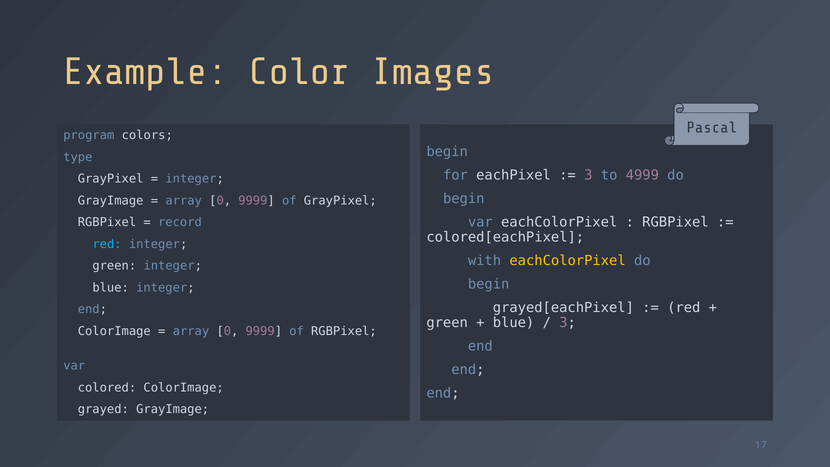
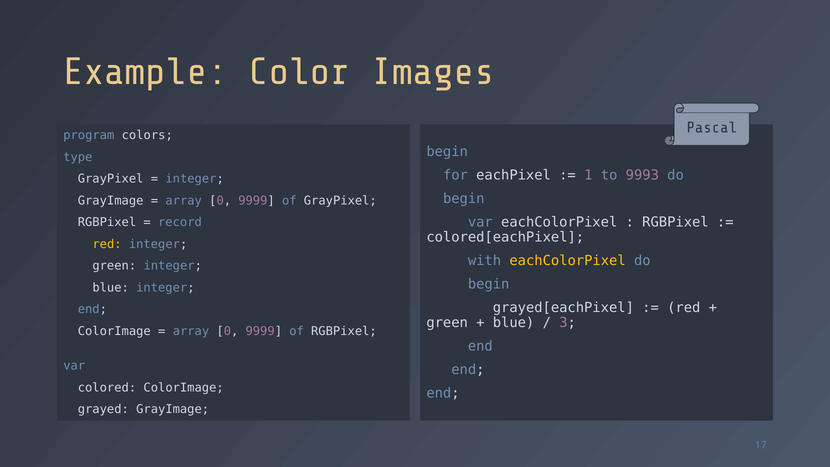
3: 3 -> 1 (588, 175)
4999: 4999 -> 9993 (642, 175)
red colour: light blue -> yellow (107, 244)
